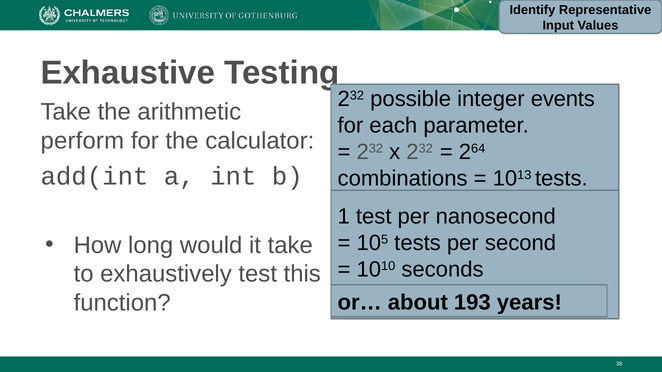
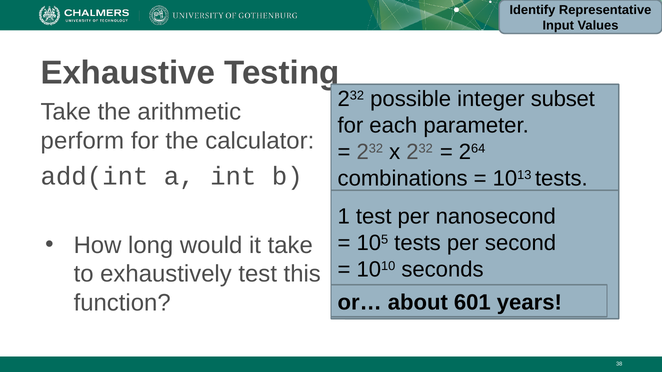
events: events -> subset (563, 99)
193: 193 -> 601 (472, 303)
